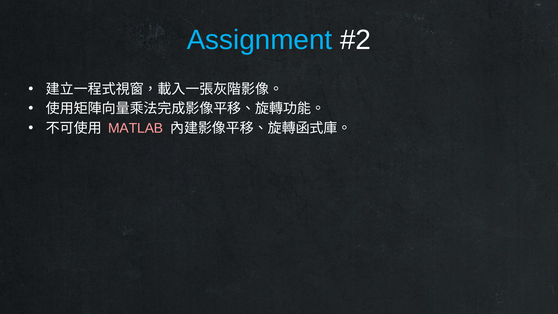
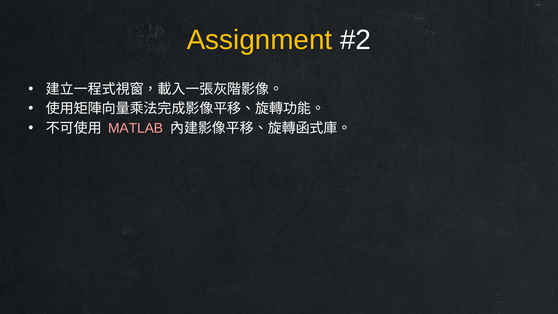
Assignment colour: light blue -> yellow (260, 40)
